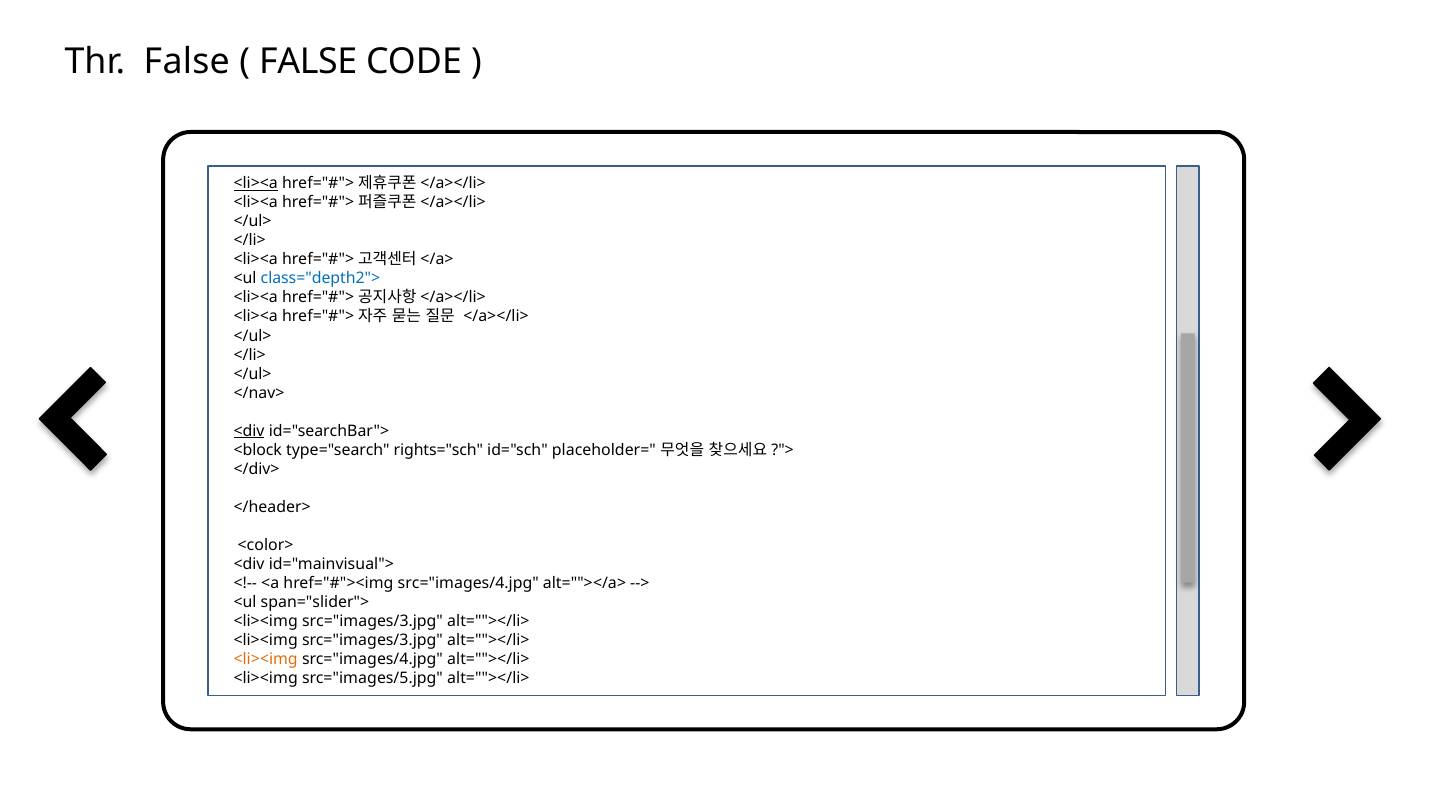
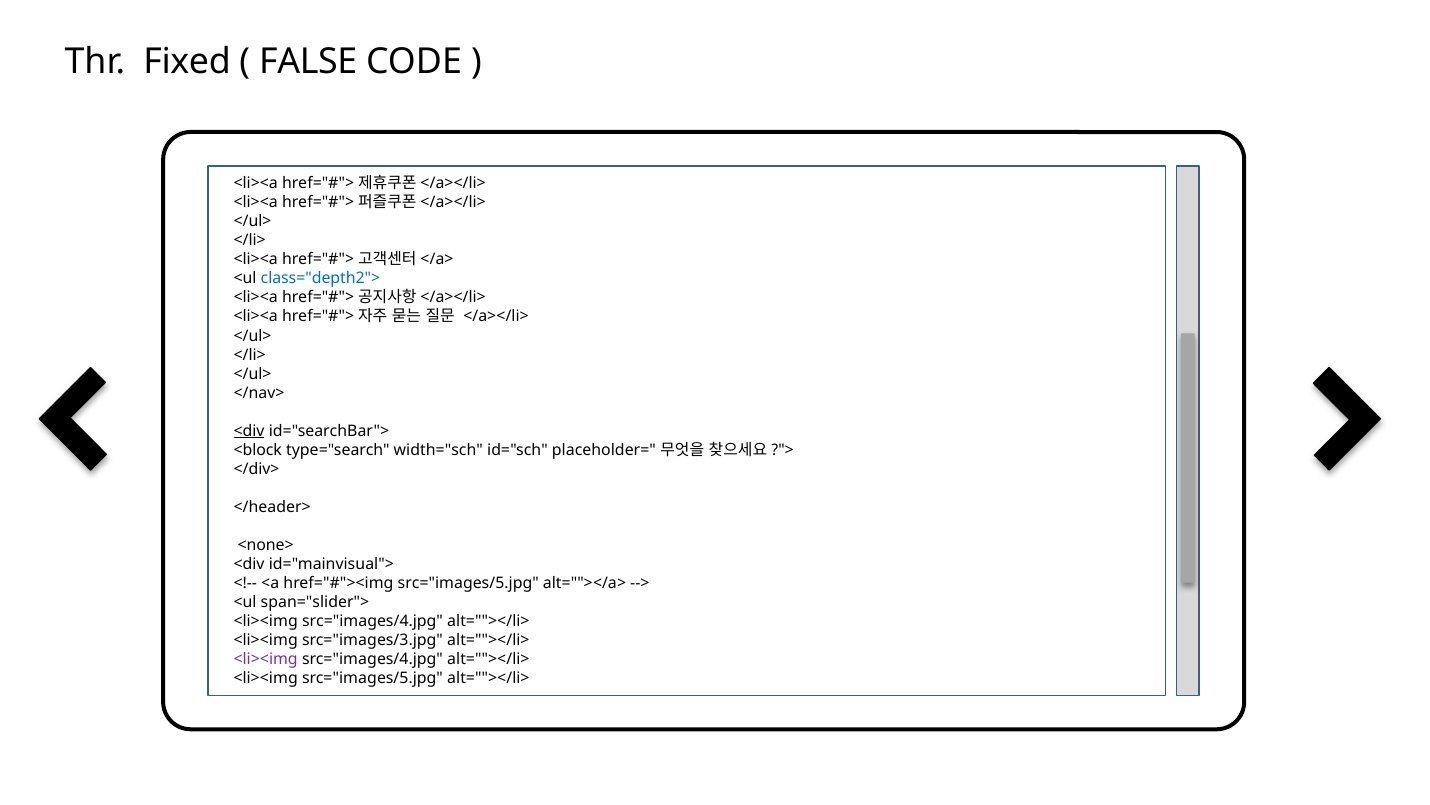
Thr False: False -> Fixed (187, 62)
<li><a underline: present -> none (256, 183)
rights="sch: rights="sch -> width="sch (438, 450)
<color>: <color> -> <none> (266, 545)
src="images/4.jpg: src="images/4.jpg -> src="images/5.jpg (468, 583)
src="images/3.jpg: src="images/3.jpg -> src="images/4.jpg (372, 621)
<li><img colour: orange -> purple (266, 659)
